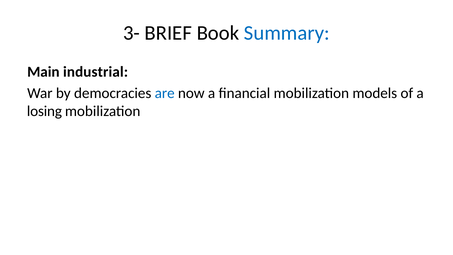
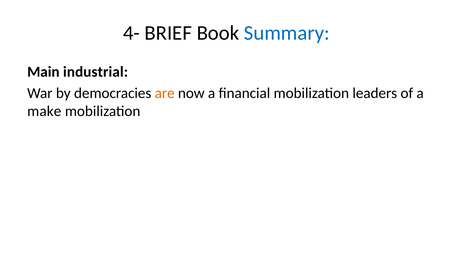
3-: 3- -> 4- (131, 33)
are colour: blue -> orange (165, 93)
models: models -> leaders (375, 93)
losing: losing -> make (44, 111)
